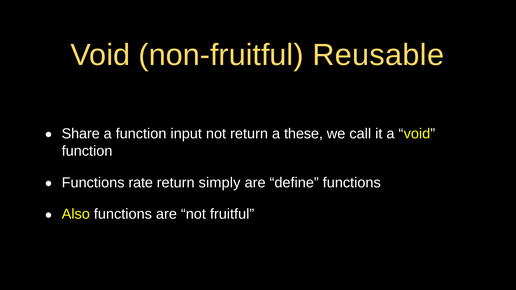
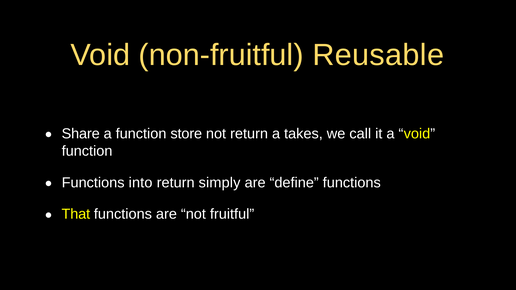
input: input -> store (186, 134)
these: these -> takes (303, 134)
rate: rate -> into (141, 183)
Also: Also -> That (76, 214)
